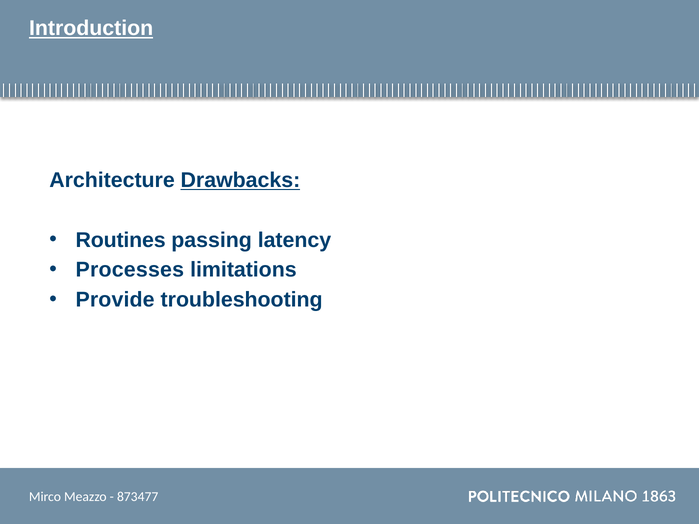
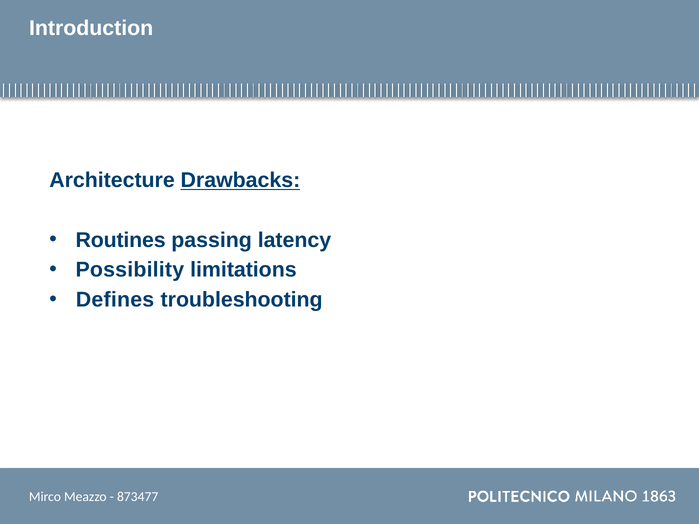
Introduction underline: present -> none (91, 28)
Processes: Processes -> Possibility (130, 270)
Provide: Provide -> Defines (115, 300)
